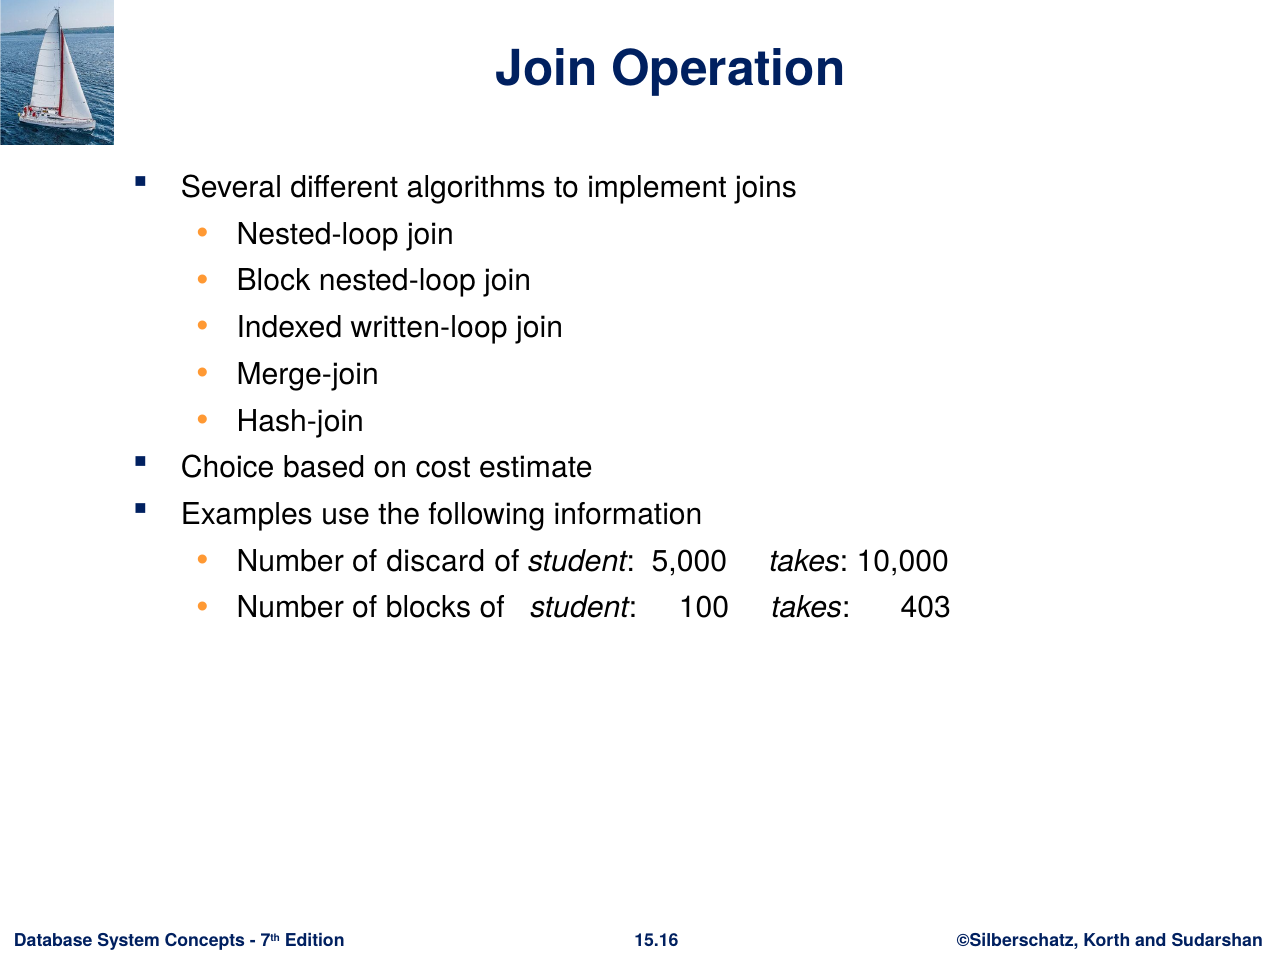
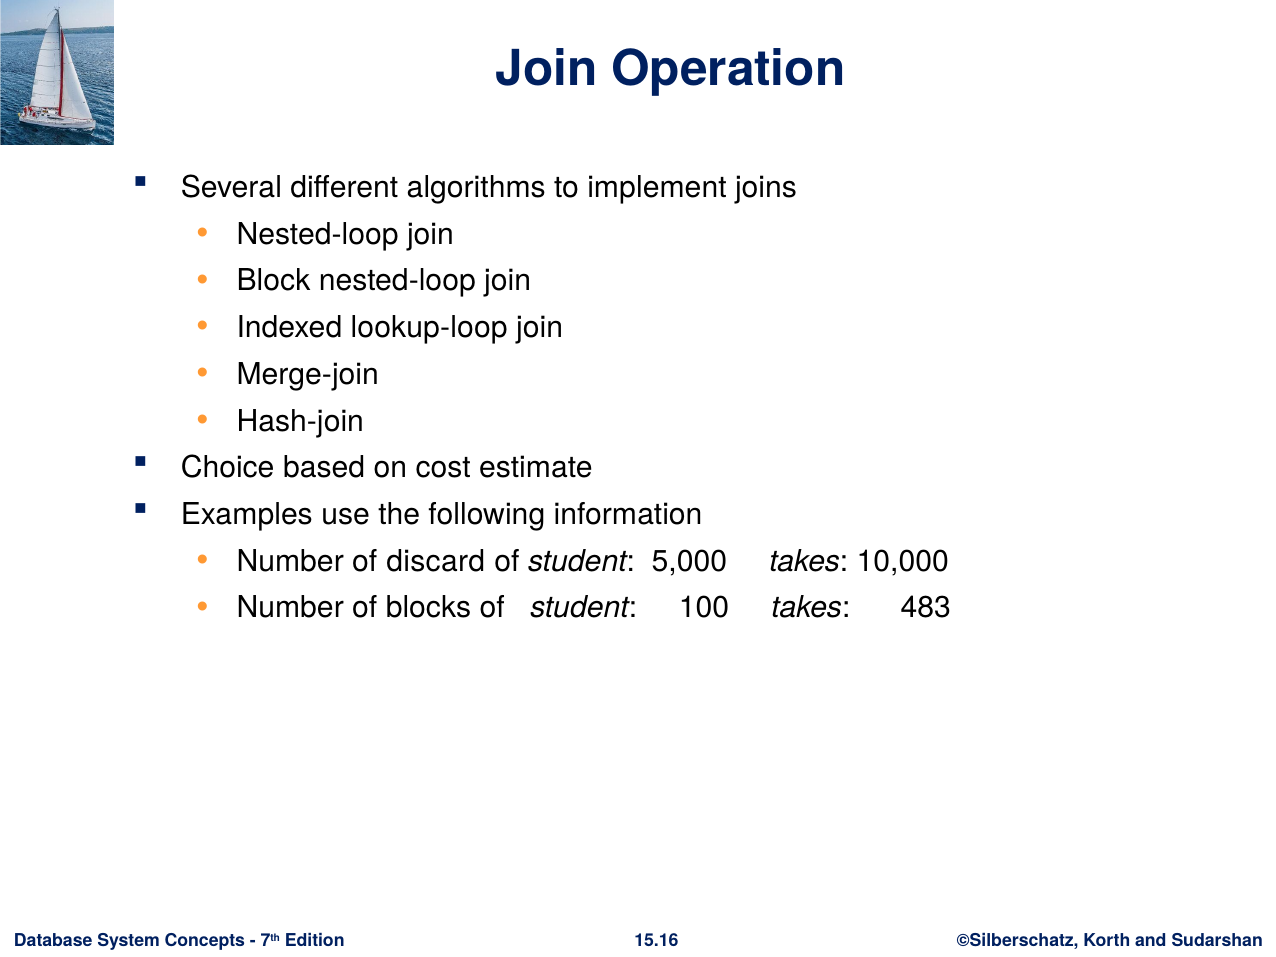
written-loop: written-loop -> lookup-loop (429, 328)
403: 403 -> 483 (926, 608)
